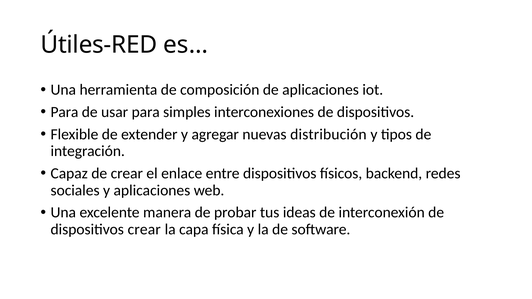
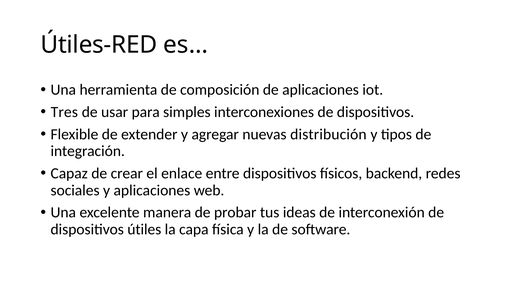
Para: Para -> Tres (64, 112)
dispositivos crear: crear -> útiles (144, 229)
